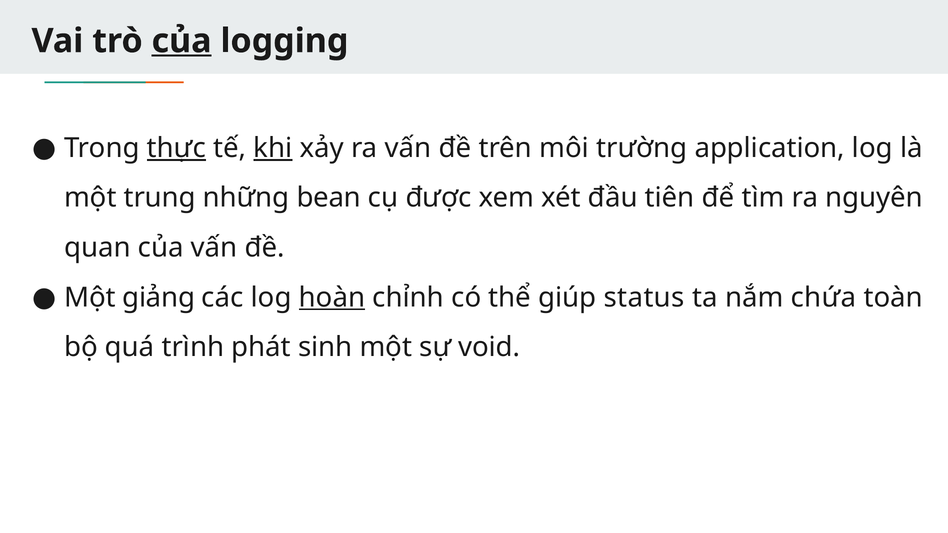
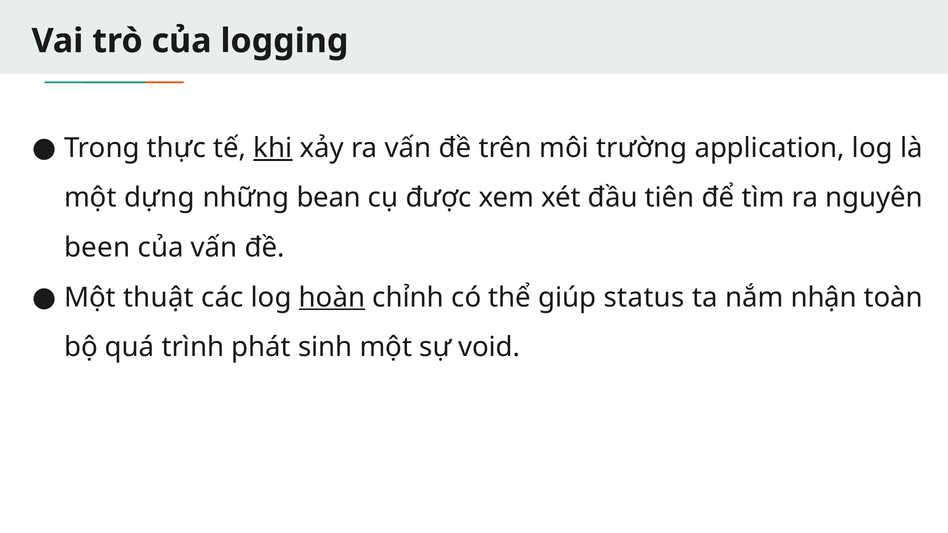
của underline: present -> none (182, 41)
thực underline: present -> none (176, 148)
trung: trung -> dựng (159, 198)
quan: quan -> been (97, 248)
giảng: giảng -> thuật (158, 298)
chứa: chứa -> nhận (824, 298)
